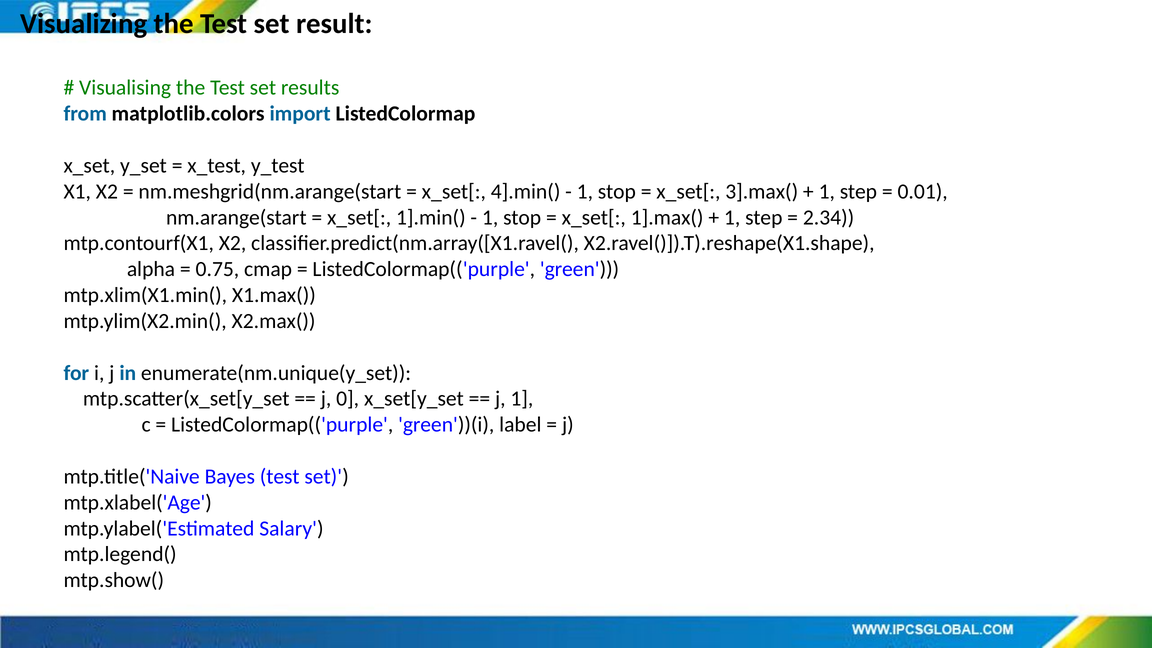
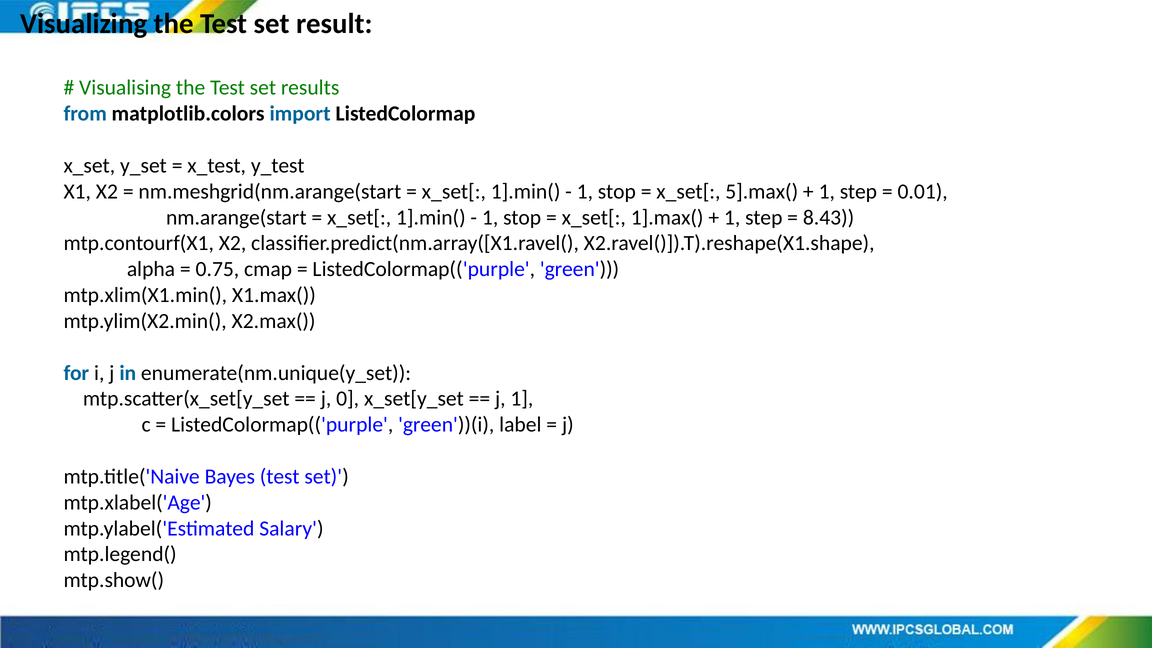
4].min(: 4].min( -> 1].min( (526, 191)
3].max(: 3].max( -> 5].max( (762, 191)
2.34: 2.34 -> 8.43 (829, 217)
